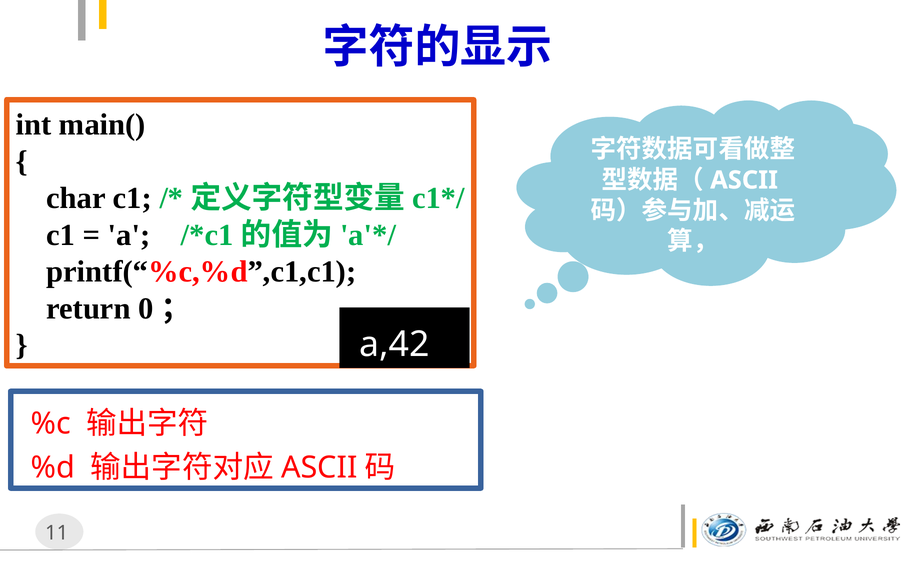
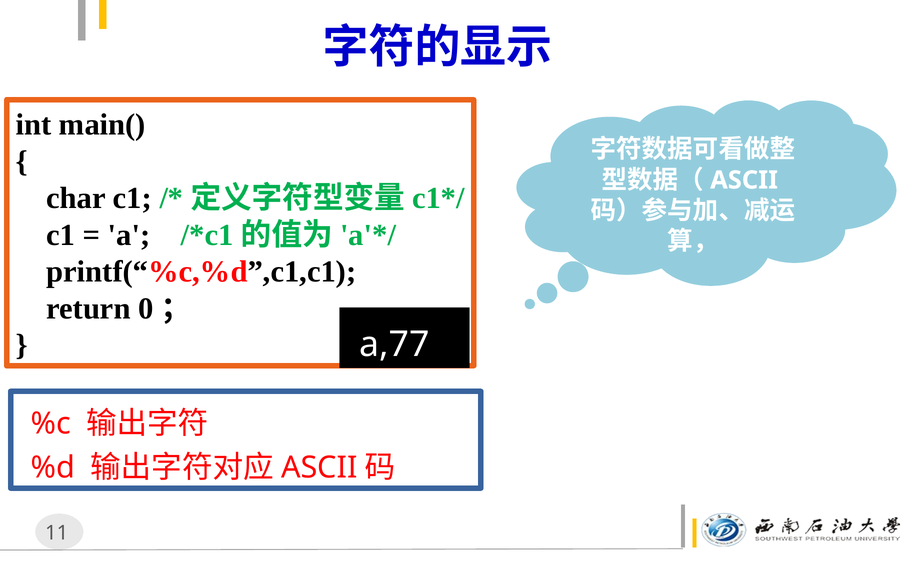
a,42: a,42 -> a,77 (395, 344)
